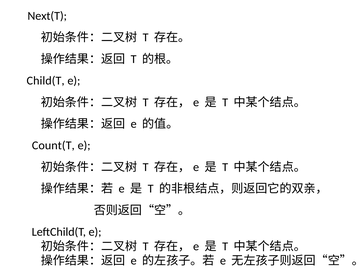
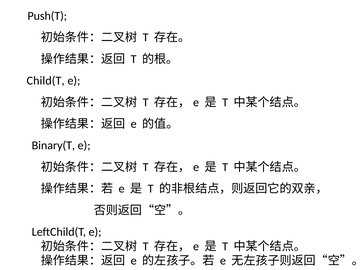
Next(T: Next(T -> Push(T (47, 16)
Count(T: Count(T -> Binary(T (53, 146)
